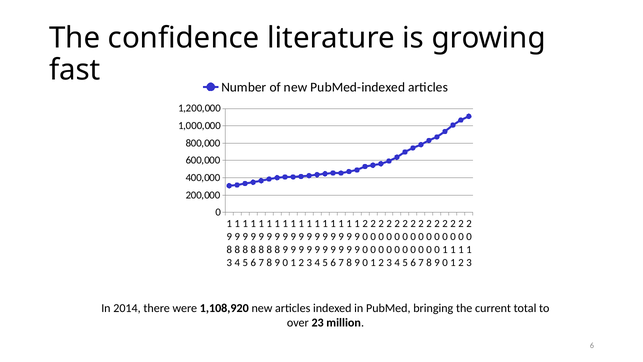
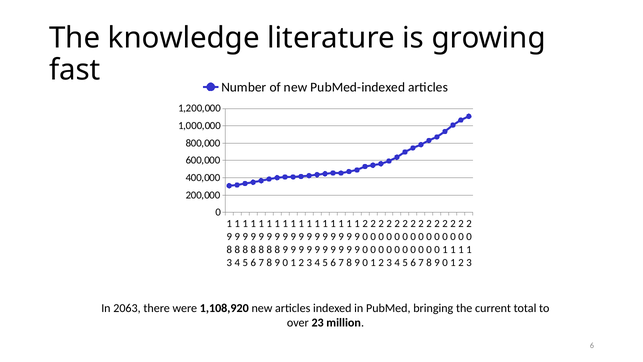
confidence: confidence -> knowledge (184, 38)
2014: 2014 -> 2063 (127, 308)
